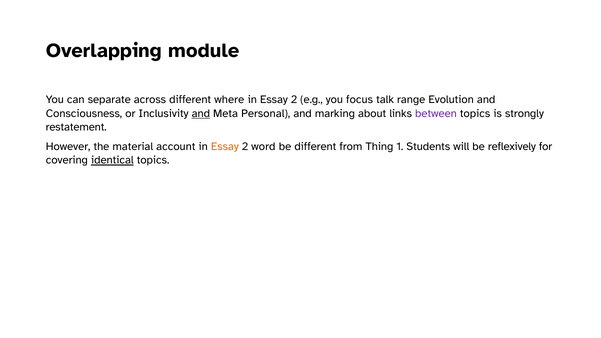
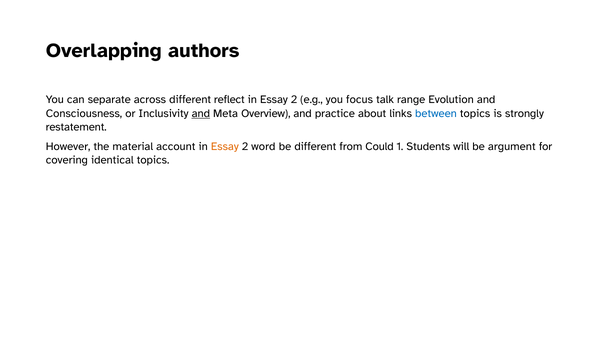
module: module -> authors (204, 51)
where: where -> reflect (229, 100)
Personal: Personal -> Overview (266, 113)
marking: marking -> practice (335, 113)
between colour: purple -> blue (436, 113)
Thing: Thing -> Could (379, 147)
reflexively: reflexively -> argument (512, 147)
identical underline: present -> none (112, 160)
